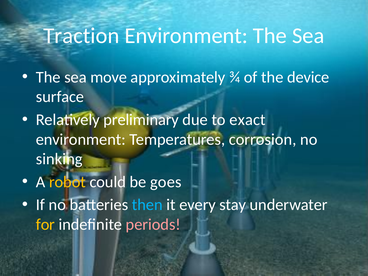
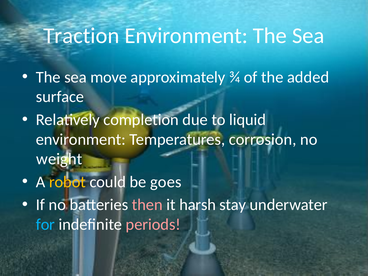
device: device -> added (308, 77)
preliminary: preliminary -> completion (141, 120)
exact: exact -> liquid (248, 120)
sinking: sinking -> weight (59, 159)
then colour: light blue -> pink (147, 205)
every: every -> harsh (198, 205)
for colour: yellow -> light blue (45, 224)
